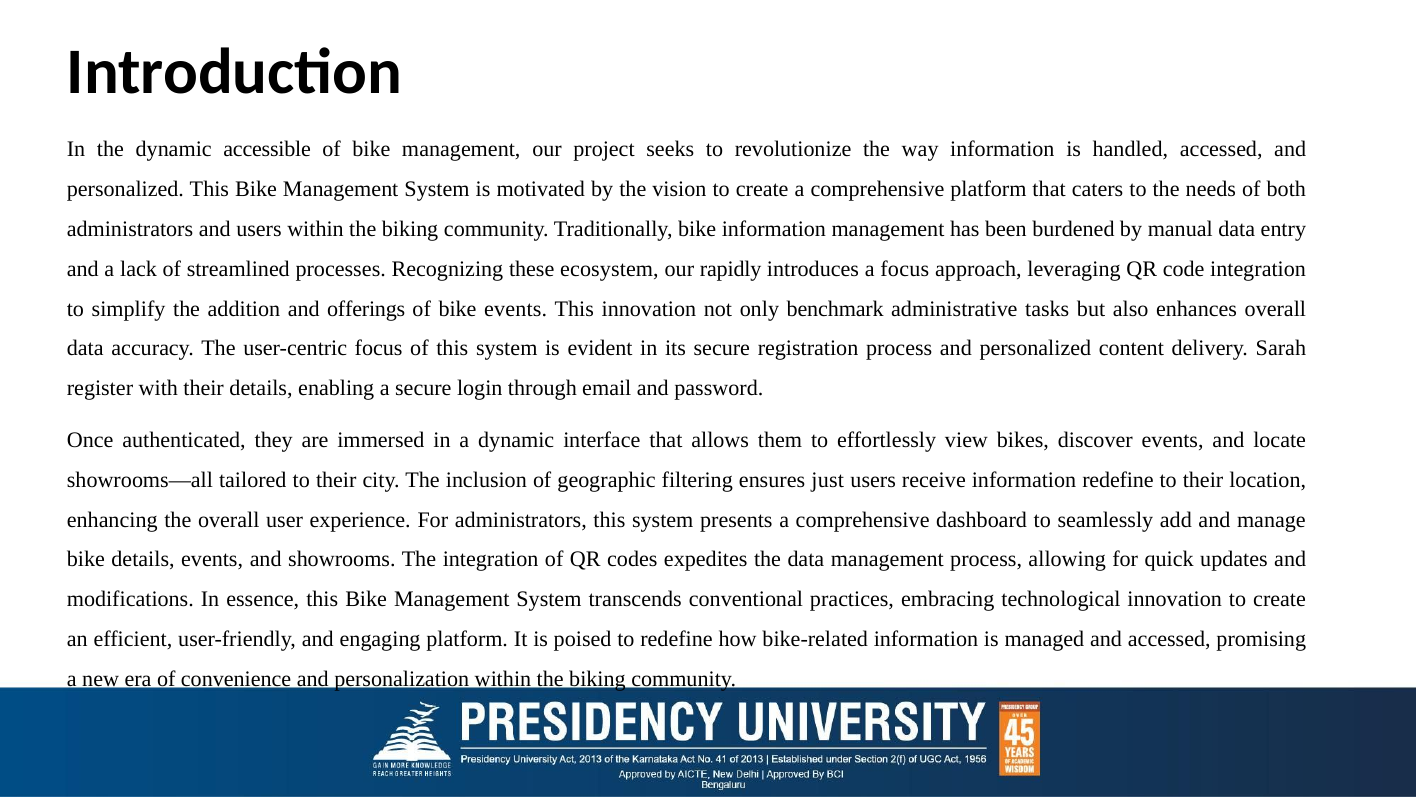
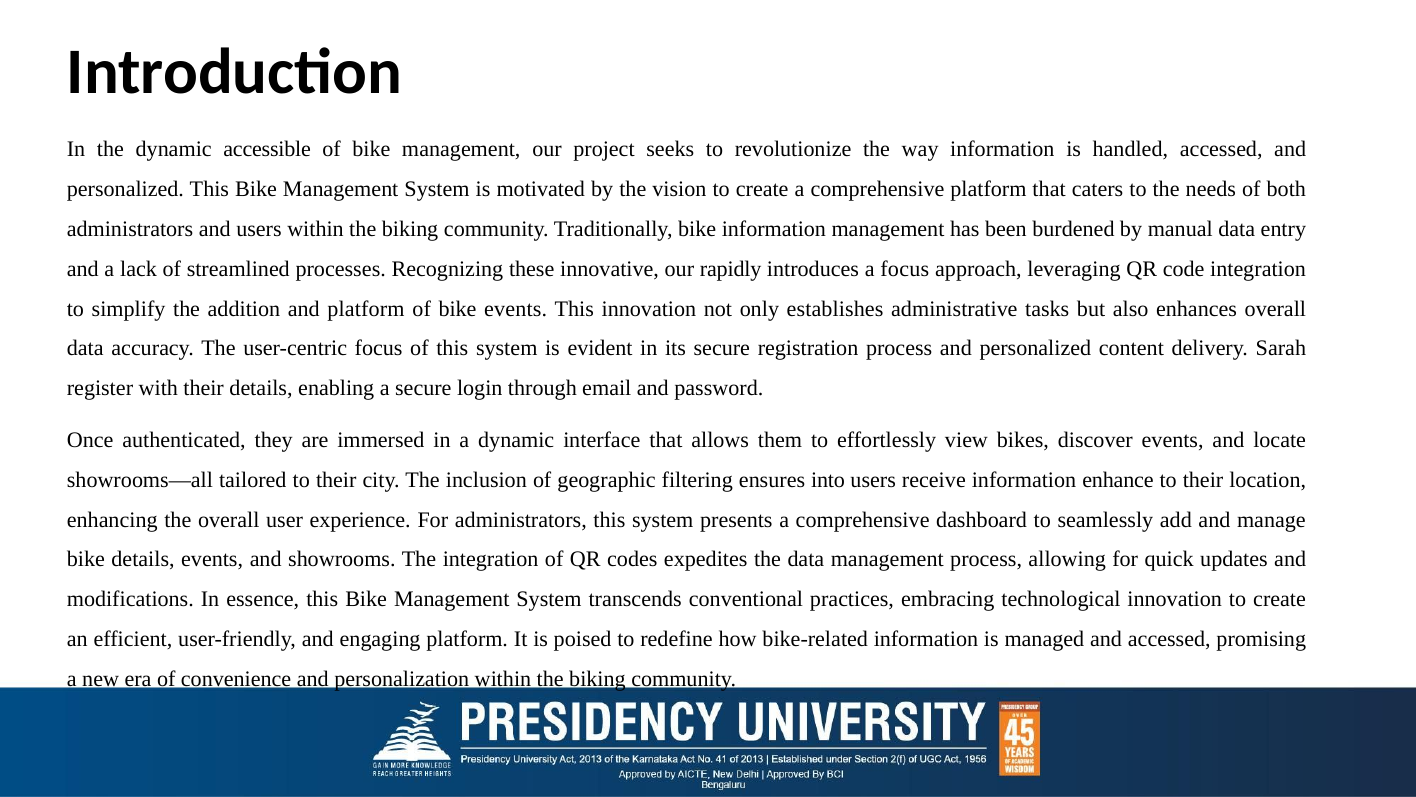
ecosystem: ecosystem -> innovative (610, 269)
and offerings: offerings -> platform (366, 309)
benchmark: benchmark -> establishes (835, 309)
just: just -> into (828, 480)
information redefine: redefine -> enhance (1118, 480)
